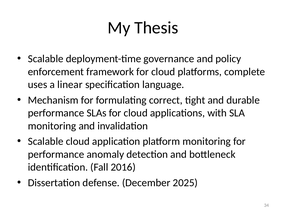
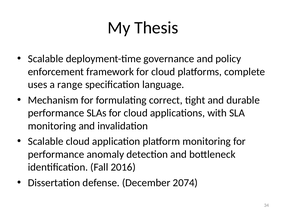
linear: linear -> range (70, 84)
2025: 2025 -> 2074 (185, 182)
